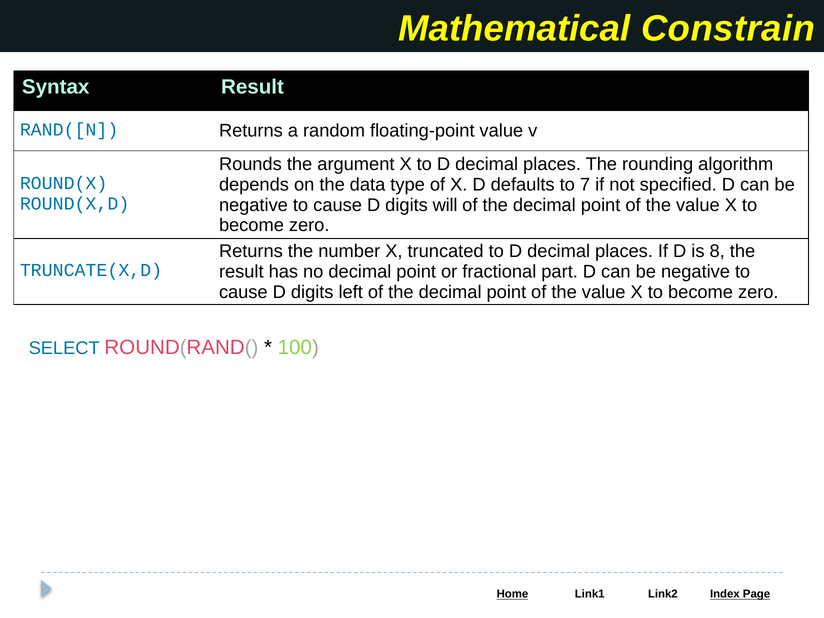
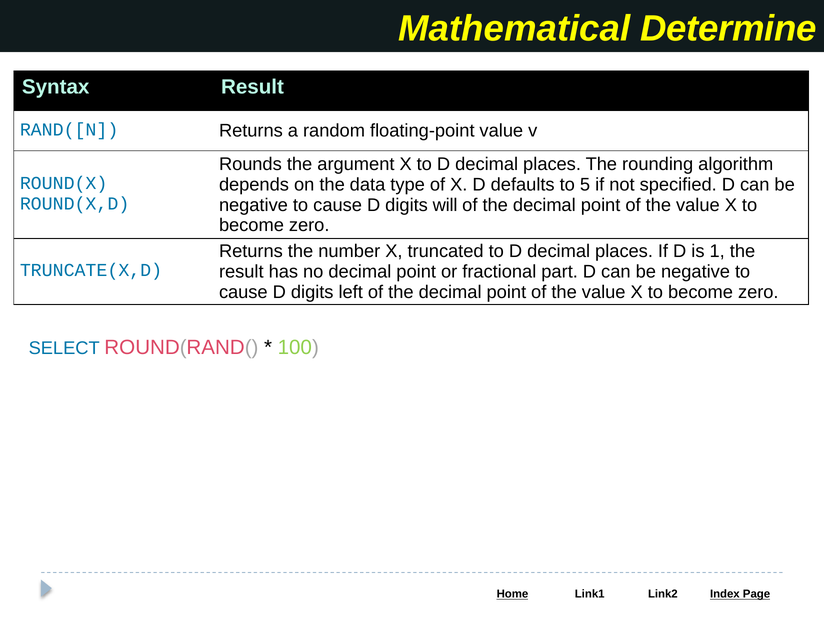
Constrain: Constrain -> Determine (728, 29)
7: 7 -> 5 (585, 185)
8: 8 -> 1 (717, 251)
